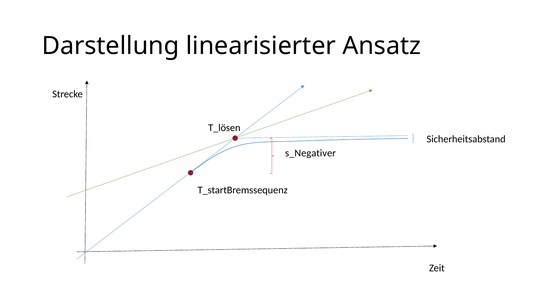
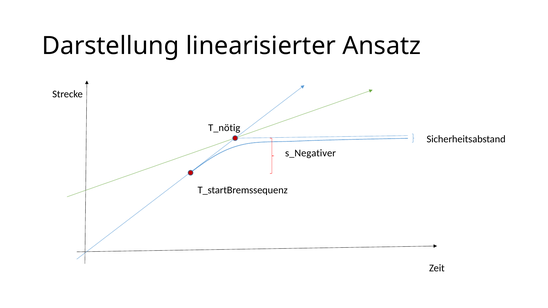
T_lösen: T_lösen -> T_nötig (224, 128)
